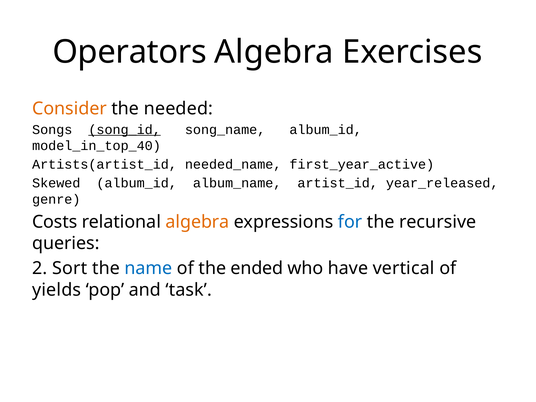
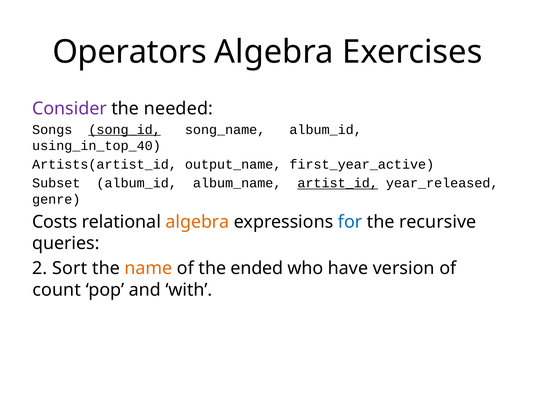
Consider colour: orange -> purple (70, 108)
model_in_top_40: model_in_top_40 -> using_in_top_40 (96, 146)
needed_name: needed_name -> output_name (233, 164)
Skewed: Skewed -> Subset (56, 183)
artist_id underline: none -> present (338, 183)
name colour: blue -> orange (148, 268)
vertical: vertical -> version (404, 268)
yields: yields -> count (57, 290)
task: task -> with (189, 290)
